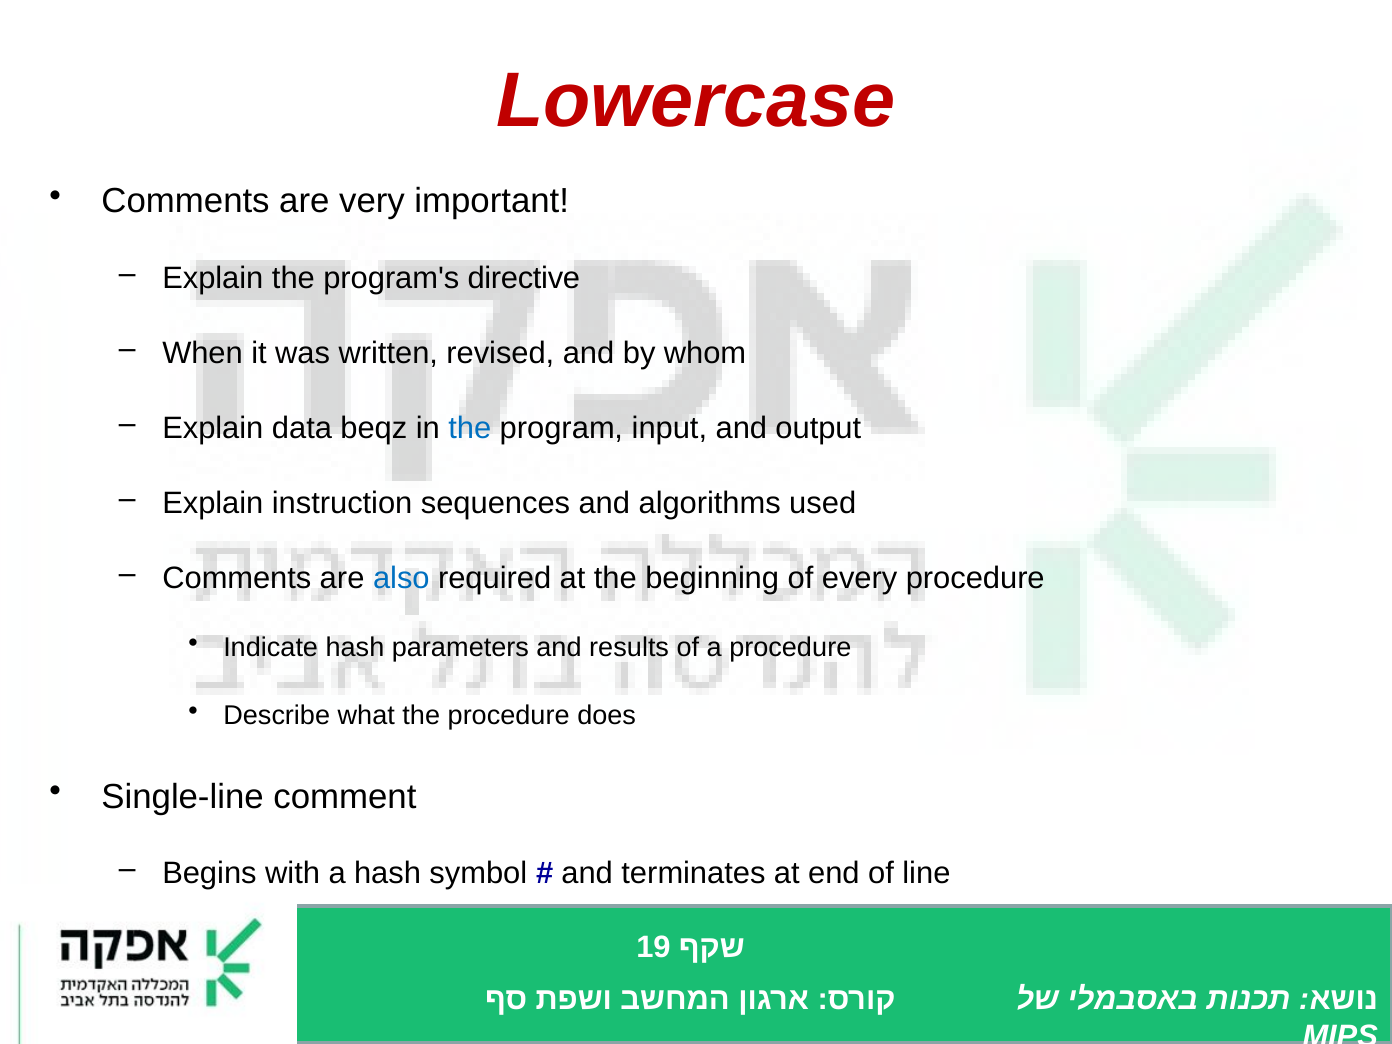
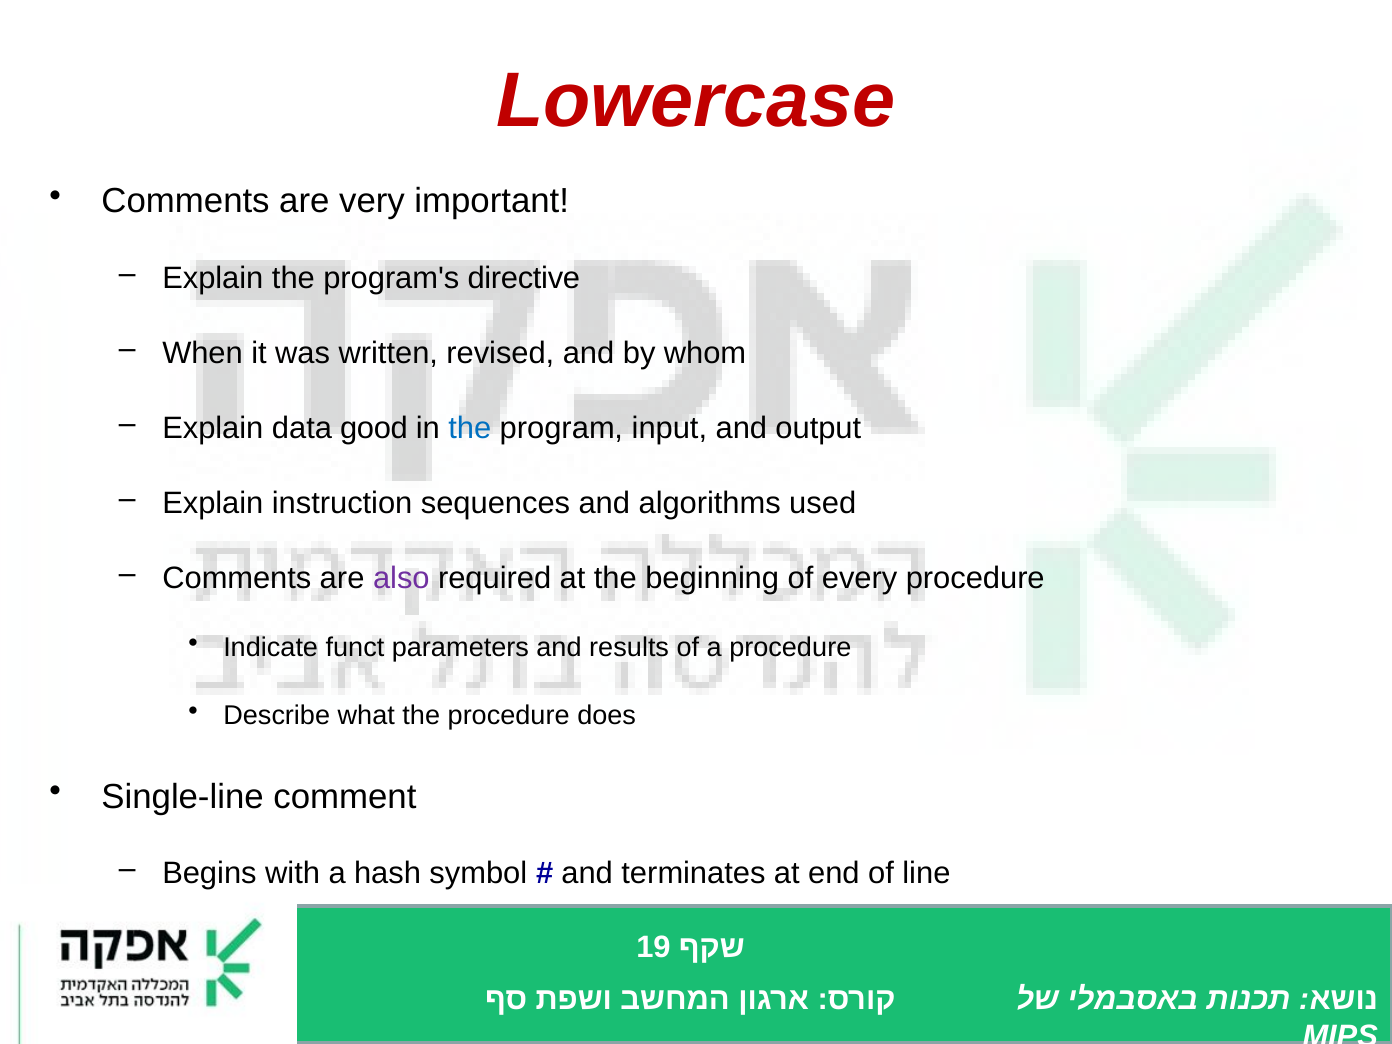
beqz: beqz -> good (374, 428)
also colour: blue -> purple (401, 578)
Indicate hash: hash -> funct (355, 648)
